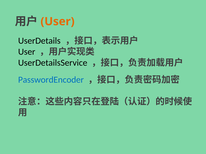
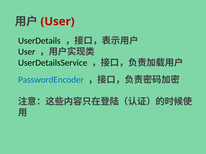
User colour: orange -> red (58, 22)
